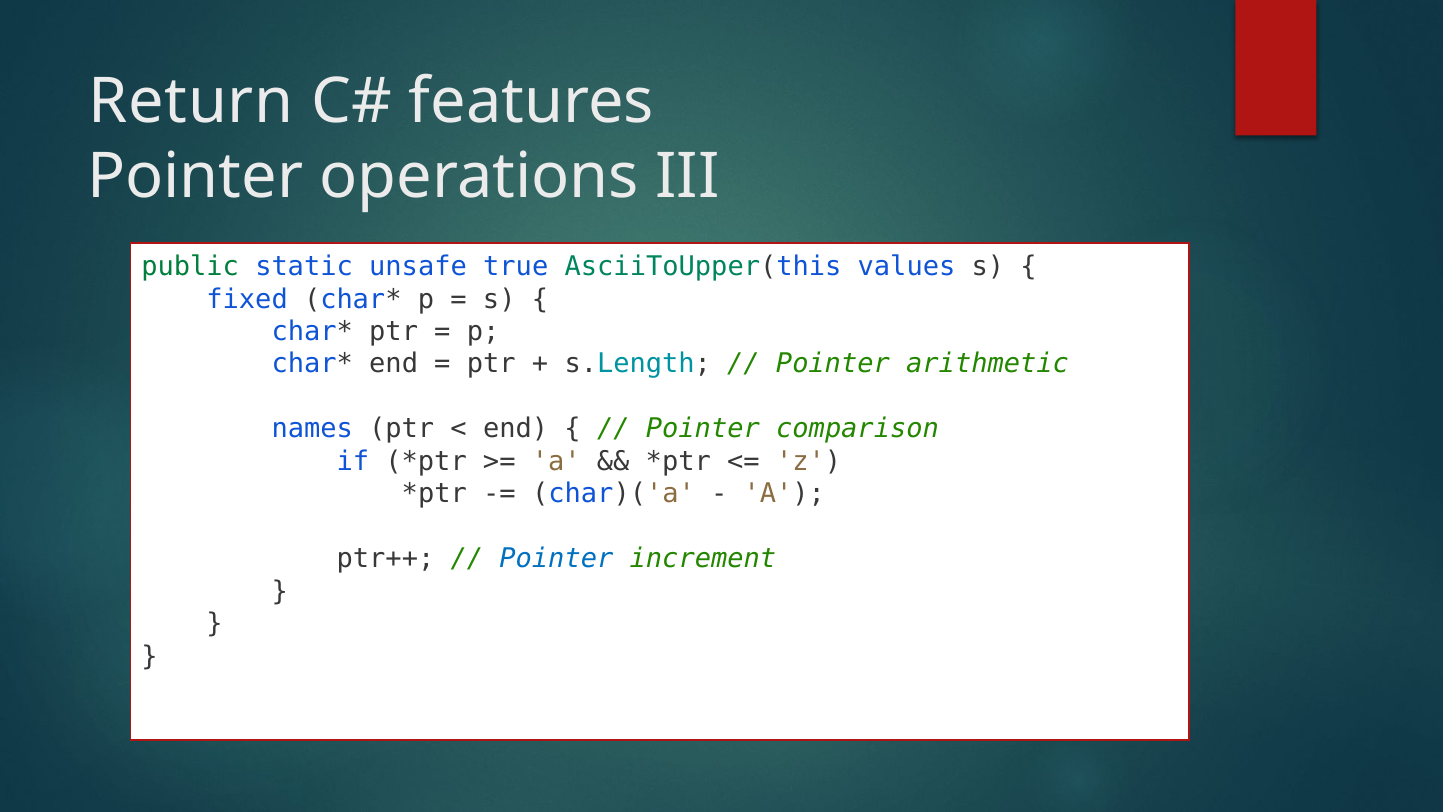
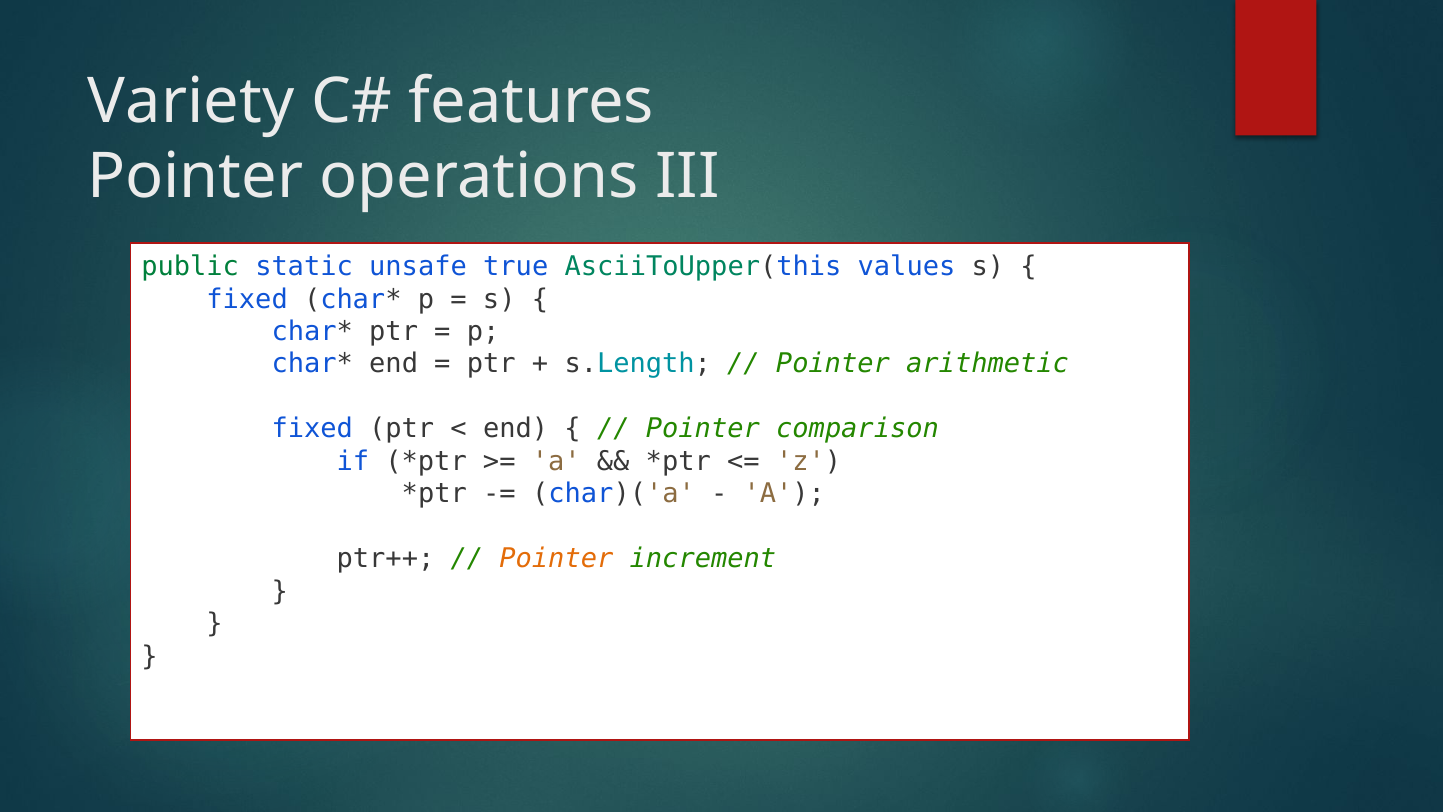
Return: Return -> Variety (191, 101)
names: names -> fixed (312, 429)
Pointer colour: blue -> orange (556, 559)
